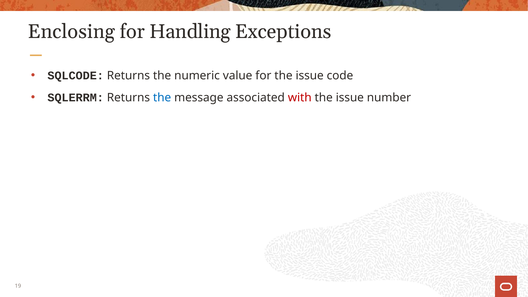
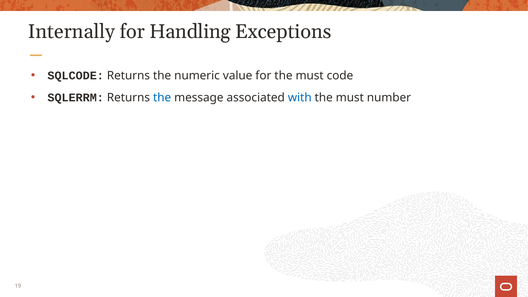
Enclosing: Enclosing -> Internally (71, 32)
for the issue: issue -> must (310, 76)
with colour: red -> blue (300, 98)
issue: issue -> must (350, 98)
